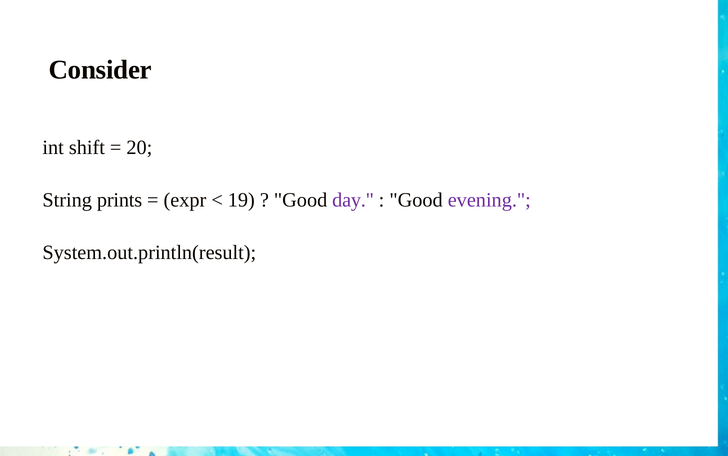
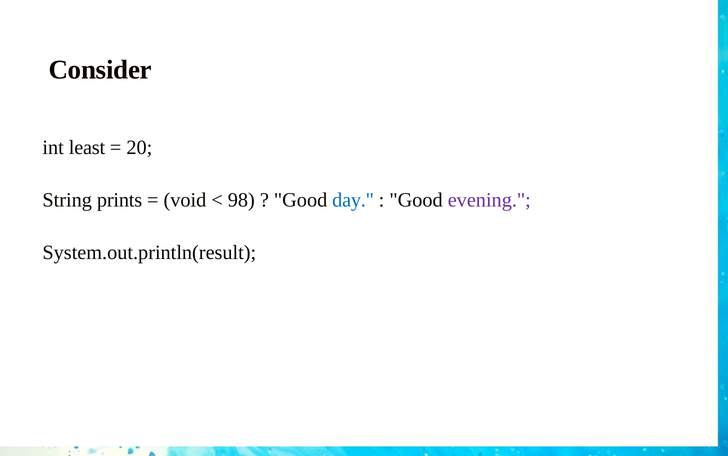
shift: shift -> least (87, 147)
expr: expr -> void (185, 200)
19: 19 -> 98 (241, 200)
day colour: purple -> blue (353, 200)
